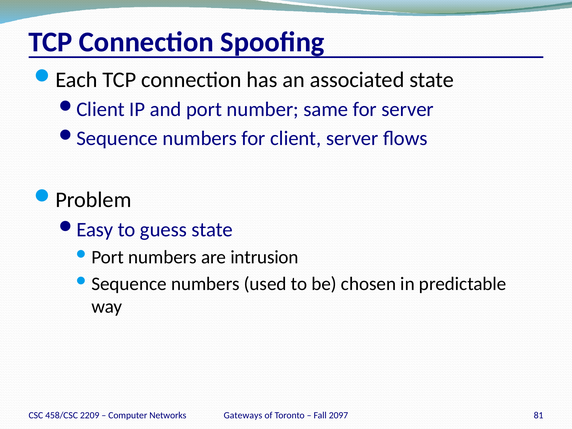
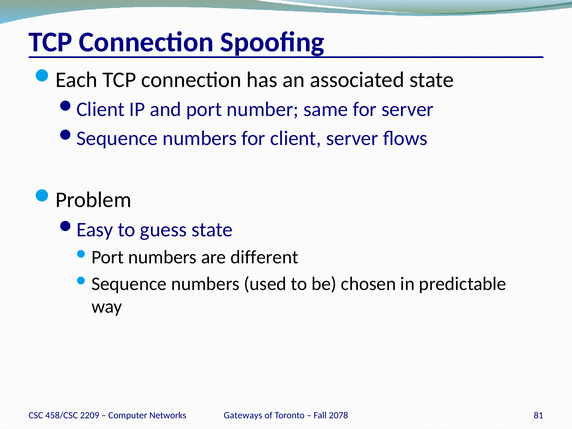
intrusion: intrusion -> different (264, 257)
2097: 2097 -> 2078 (338, 415)
